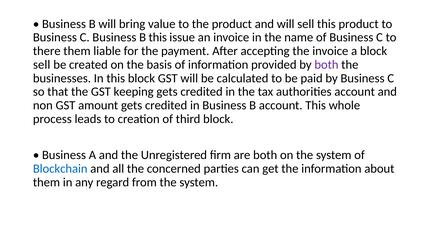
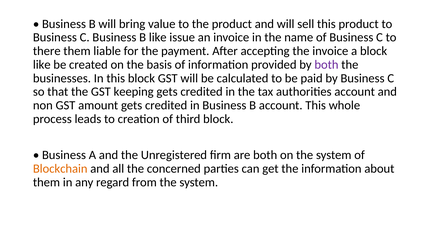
B this: this -> like (158, 37)
sell: sell -> like (42, 65)
Blockchain colour: blue -> orange (60, 169)
